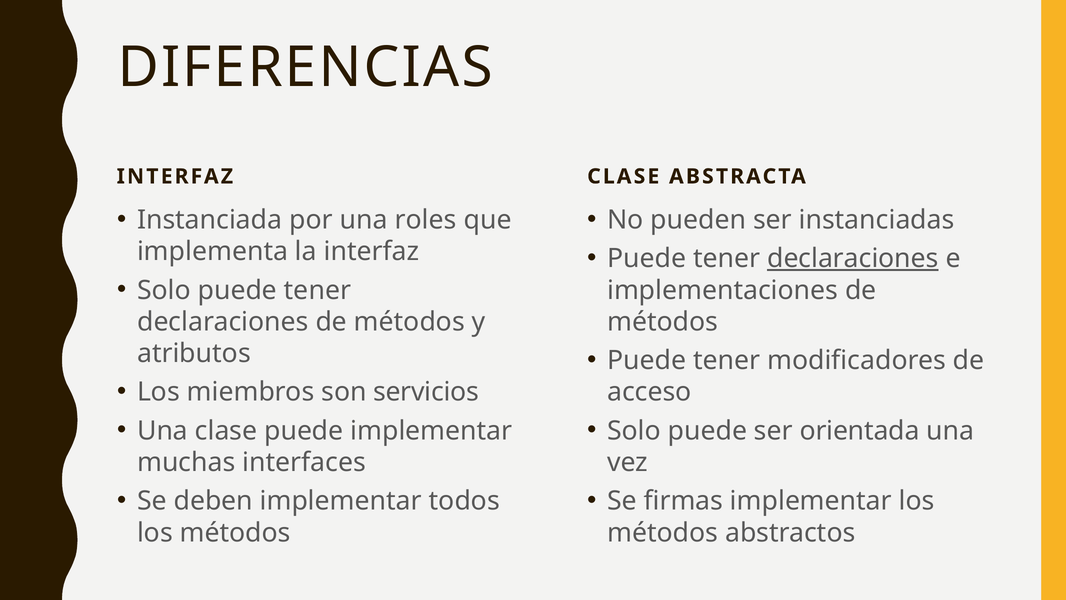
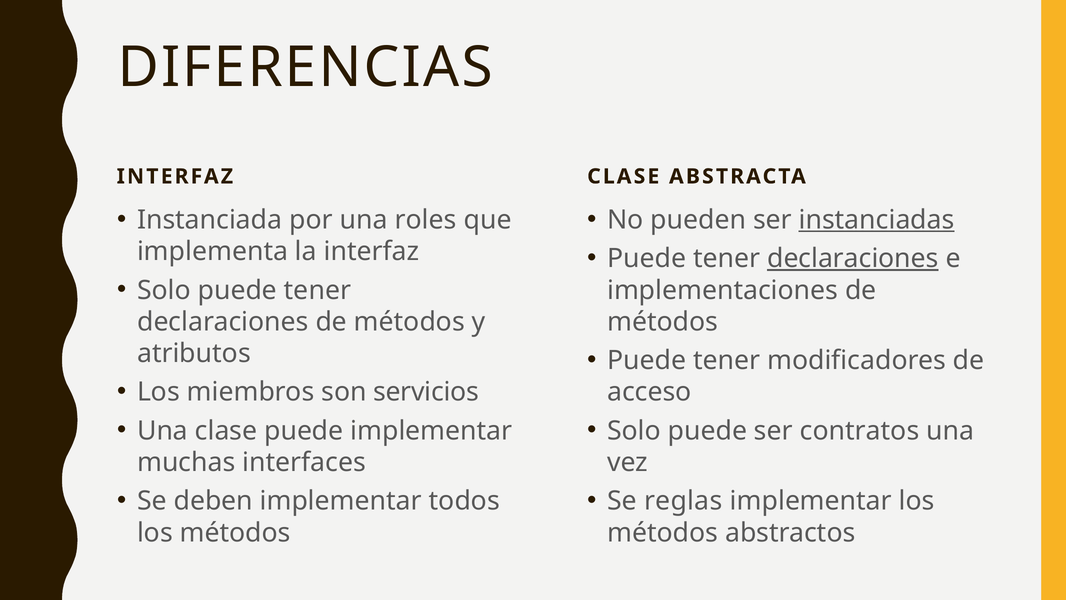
instanciadas underline: none -> present (877, 220)
orientada: orientada -> contratos (860, 431)
firmas: firmas -> reglas (683, 501)
